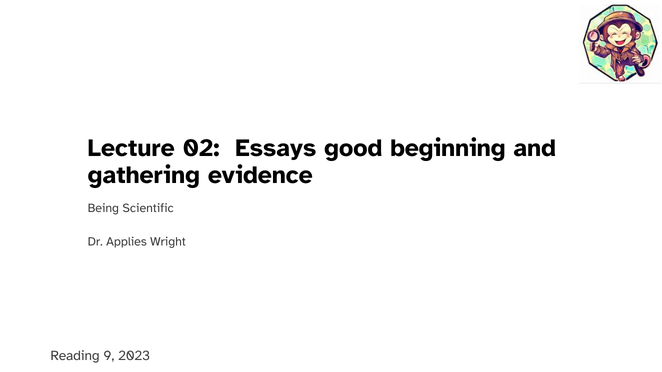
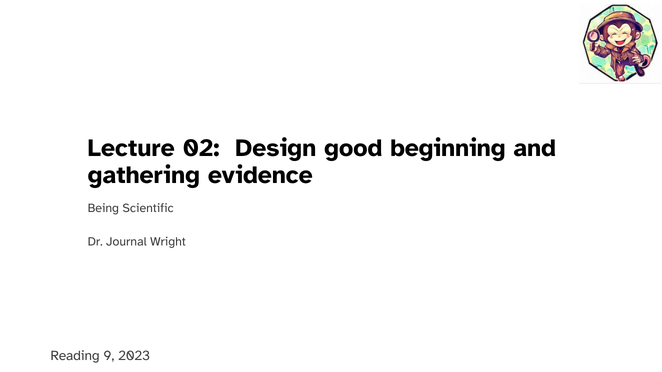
Essays: Essays -> Design (276, 148)
Applies: Applies -> Journal (126, 242)
